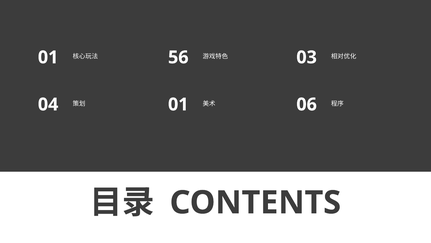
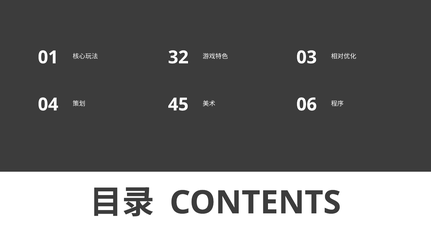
56: 56 -> 32 (178, 57)
01: 01 -> 45 (178, 104)
